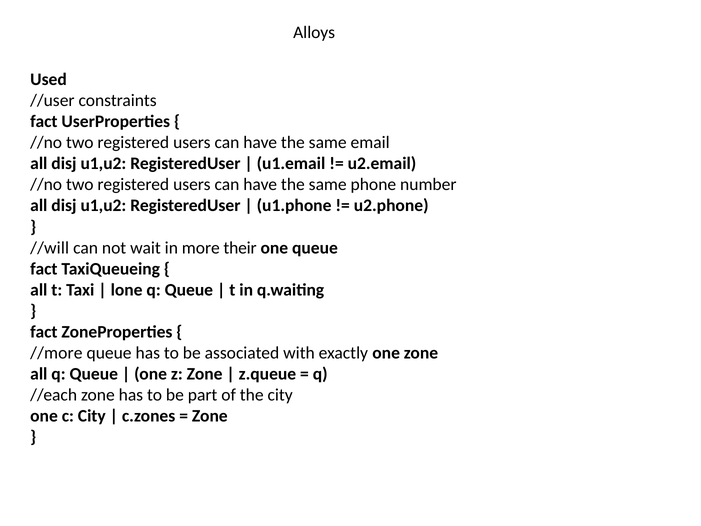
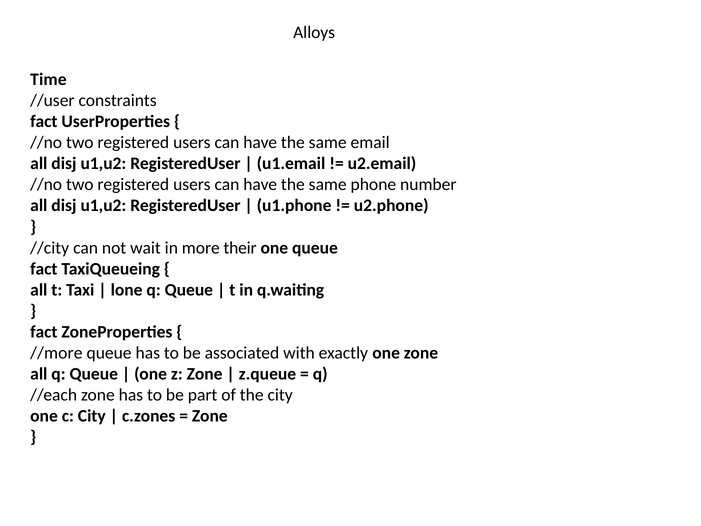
Used: Used -> Time (48, 79)
//will: //will -> //city (50, 248)
